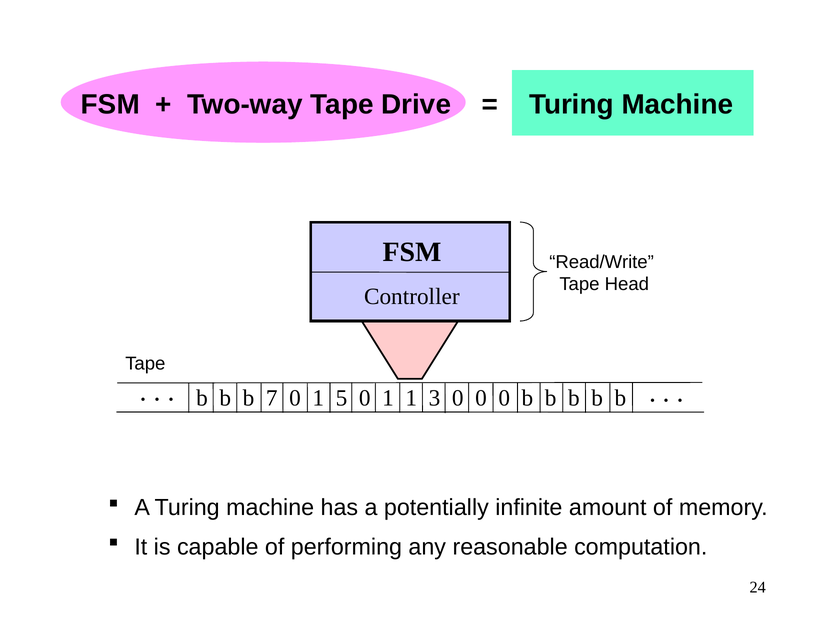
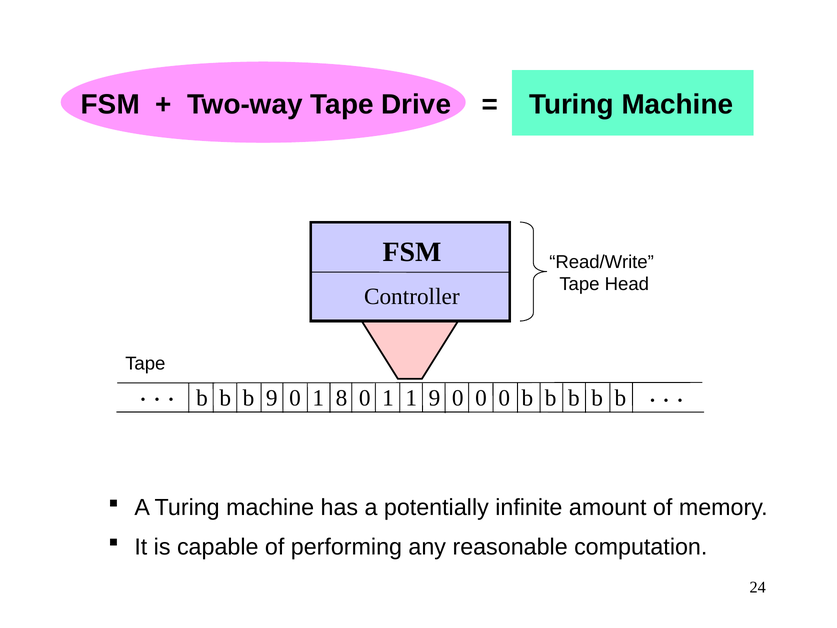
b 7: 7 -> 9 (272, 398)
5: 5 -> 8 (342, 398)
1 3: 3 -> 9 (434, 398)
